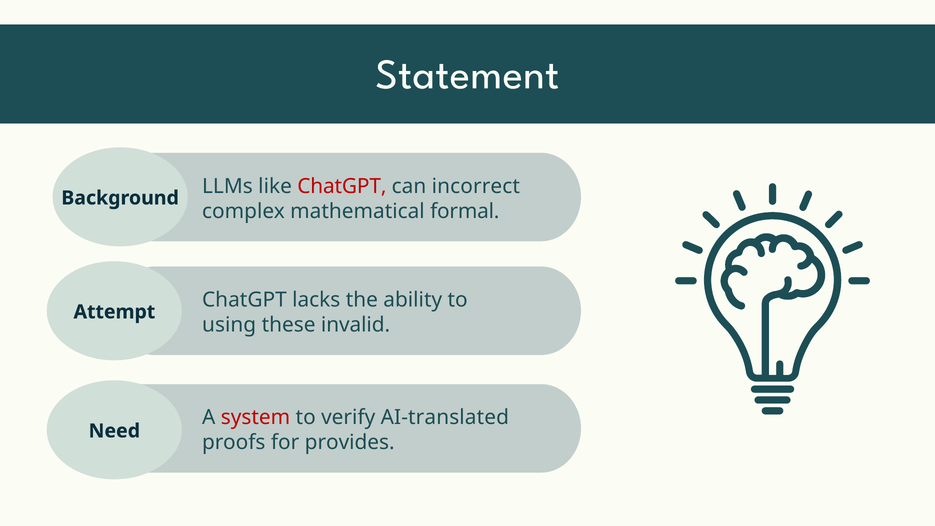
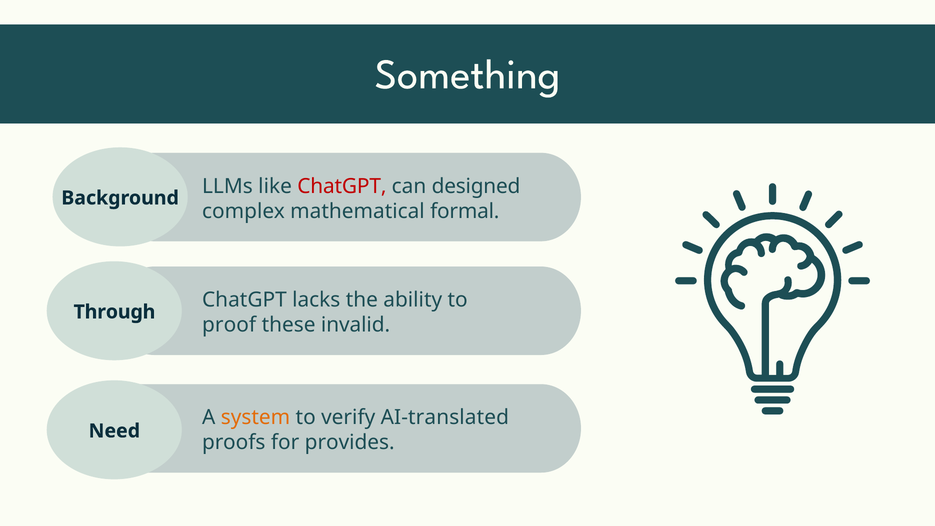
Statement: Statement -> Something (467, 74)
incorrect: incorrect -> designed (476, 186)
Attempt: Attempt -> Through (114, 312)
using: using -> proof (229, 325)
system colour: red -> orange (255, 417)
